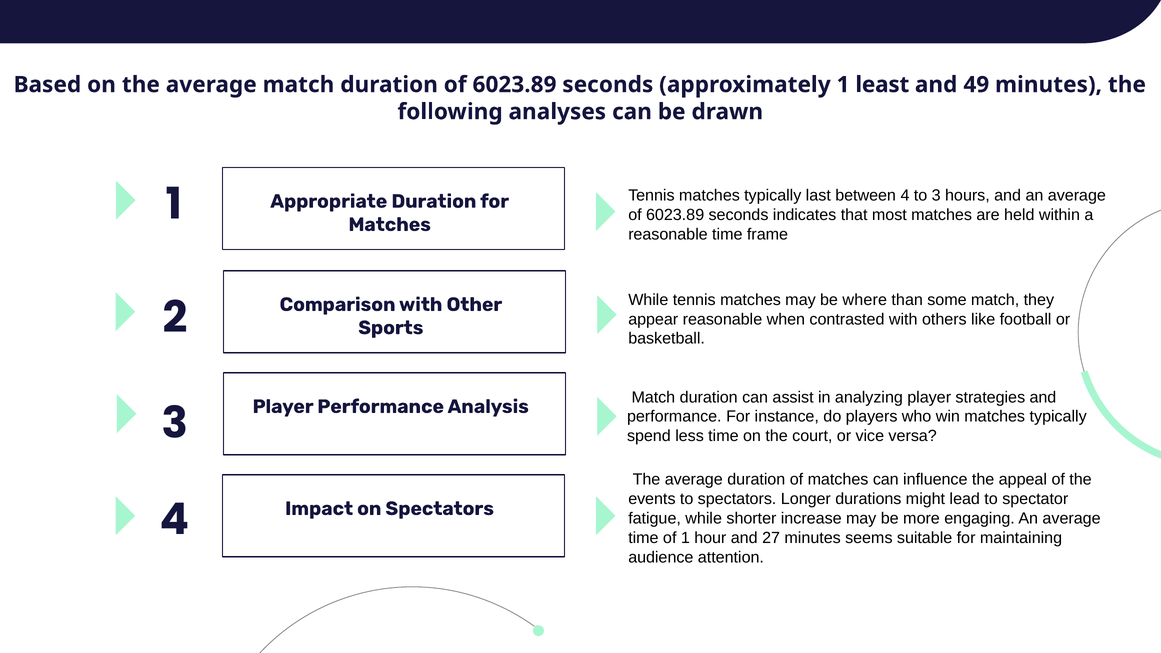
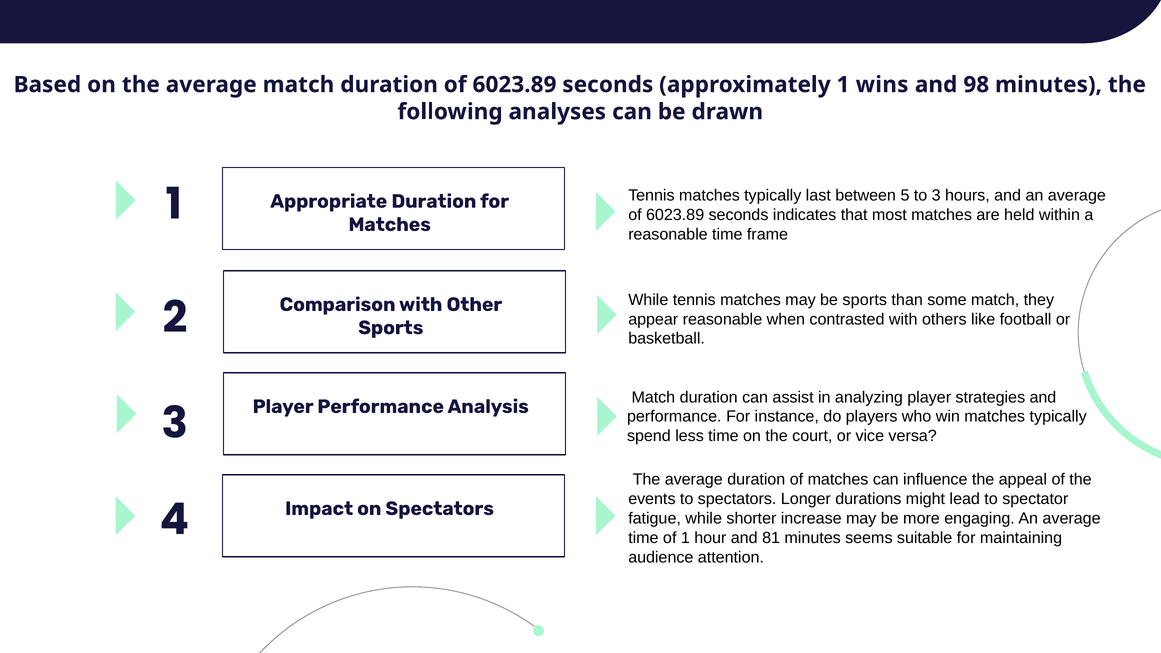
least: least -> wins (882, 85)
49: 49 -> 98 (976, 85)
between 4: 4 -> 5 (905, 196)
be where: where -> sports (865, 300)
27: 27 -> 81 (771, 538)
